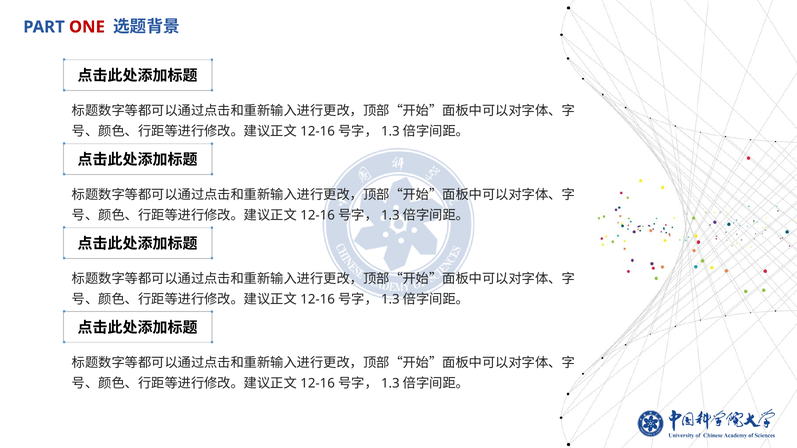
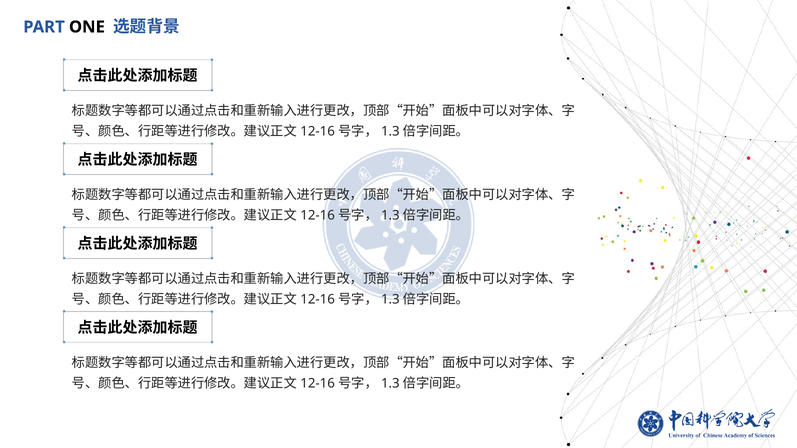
ONE colour: red -> black (87, 27)
